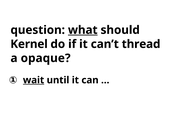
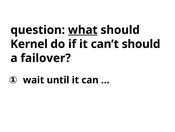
can’t thread: thread -> should (141, 44)
opaque: opaque -> failover (46, 58)
wait underline: present -> none (34, 80)
